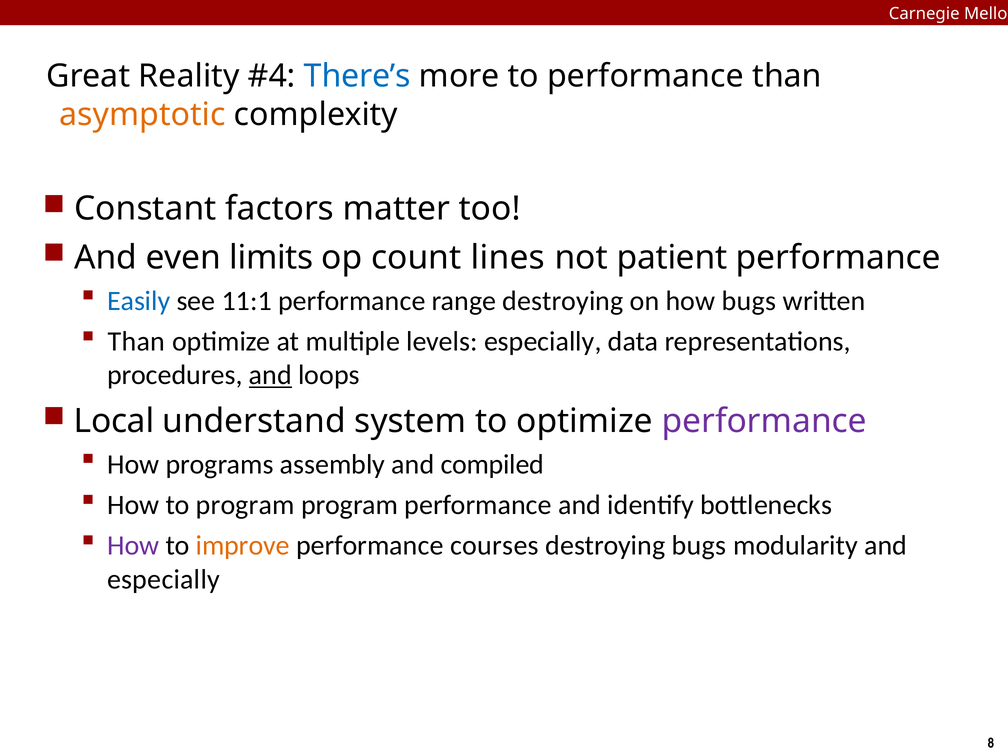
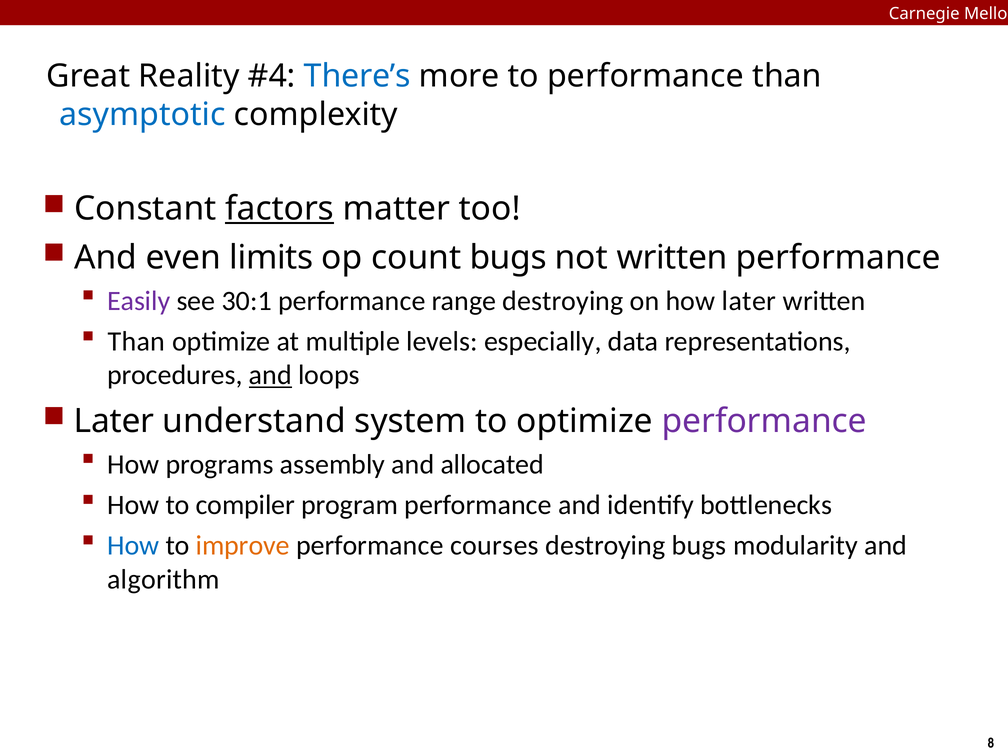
asymptotic colour: orange -> blue (142, 115)
factors underline: none -> present (280, 209)
count lines: lines -> bugs (508, 257)
not patient: patient -> written (672, 257)
Easily colour: blue -> purple (139, 301)
11:1: 11:1 -> 30:1 (247, 301)
how bugs: bugs -> later (749, 301)
Local: Local -> Later (114, 421)
compiled: compiled -> allocated (492, 465)
to program: program -> compiler (245, 505)
How colour: purple -> blue (133, 546)
especially: especially -> algorithm (164, 579)
